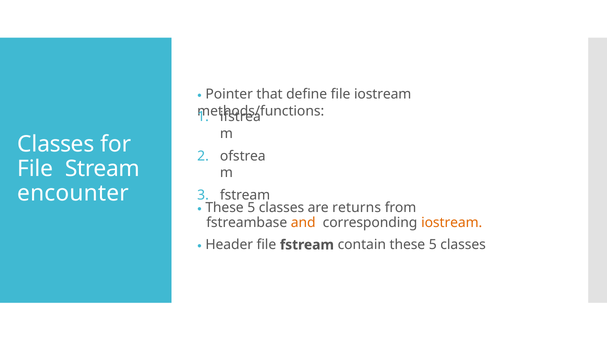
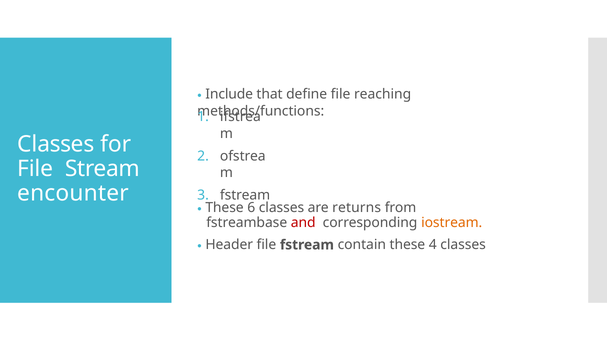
Pointer: Pointer -> Include (229, 94)
file iostream: iostream -> reaching (383, 94)
5: 5 -> 6 (251, 208)
and colour: orange -> red (303, 223)
contain these 5: 5 -> 4 (433, 245)
